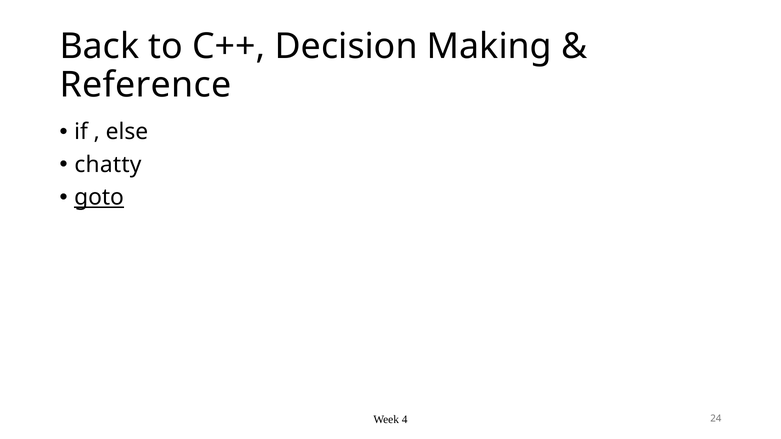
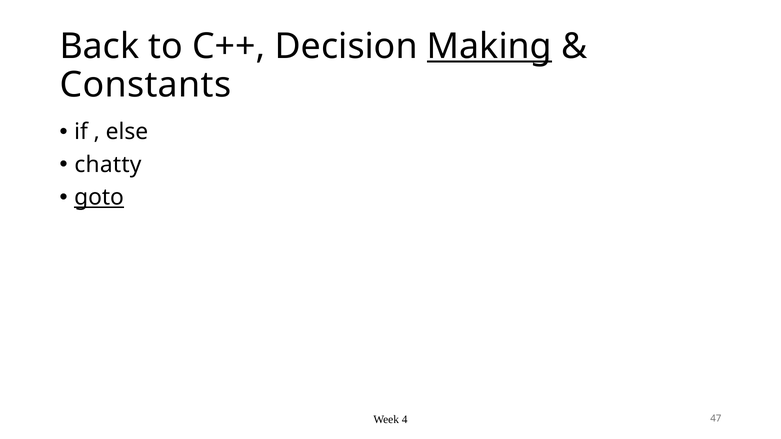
Making underline: none -> present (489, 46)
Reference: Reference -> Constants (145, 85)
24: 24 -> 47 (716, 419)
